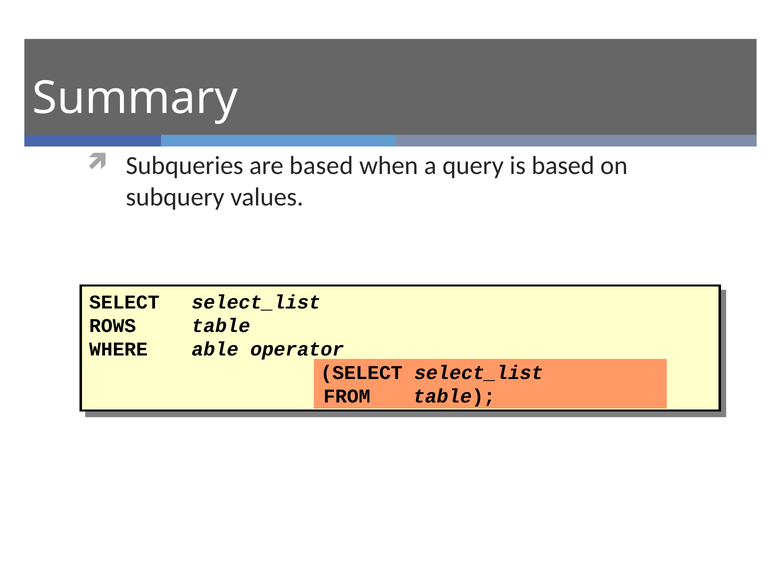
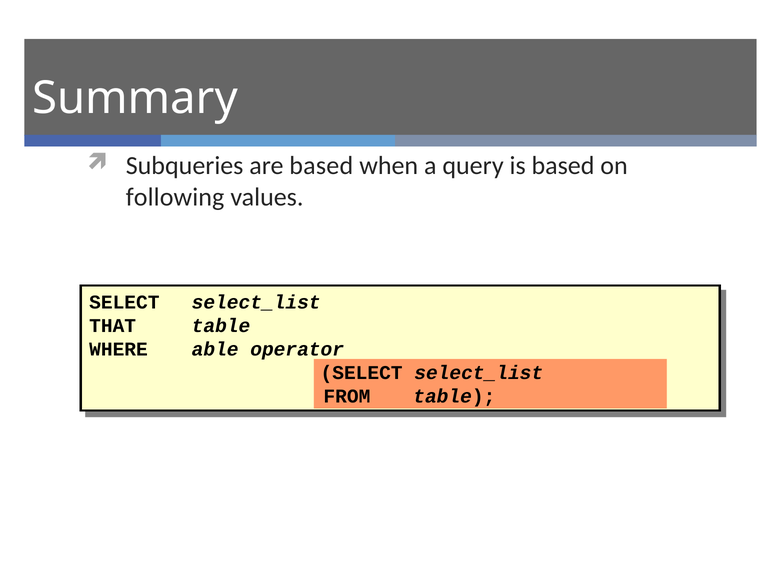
subquery: subquery -> following (175, 197)
ROWS: ROWS -> THAT (113, 326)
